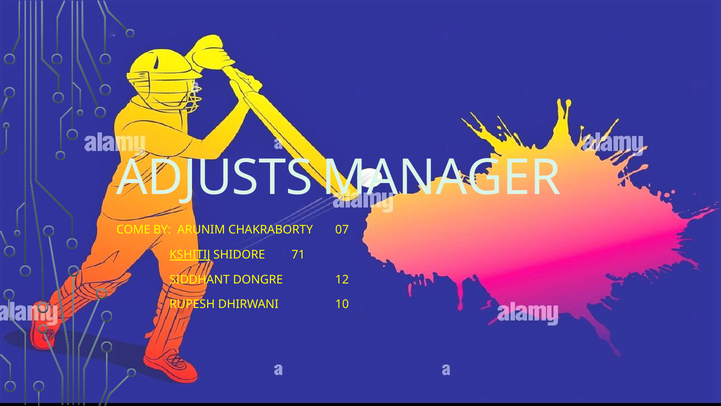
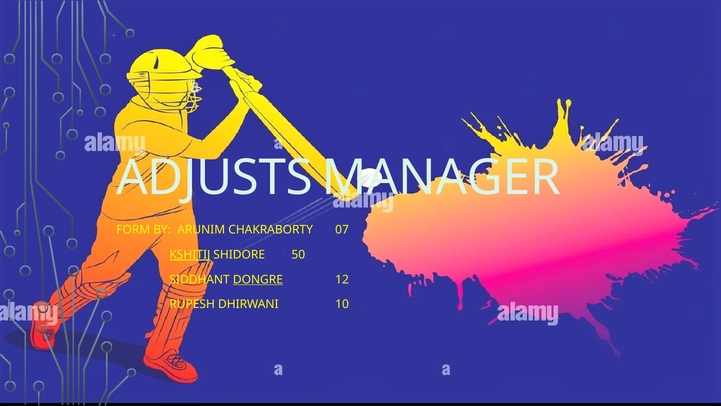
COME: COME -> FORM (133, 230)
71: 71 -> 50 (298, 255)
DONGRE underline: none -> present (258, 279)
